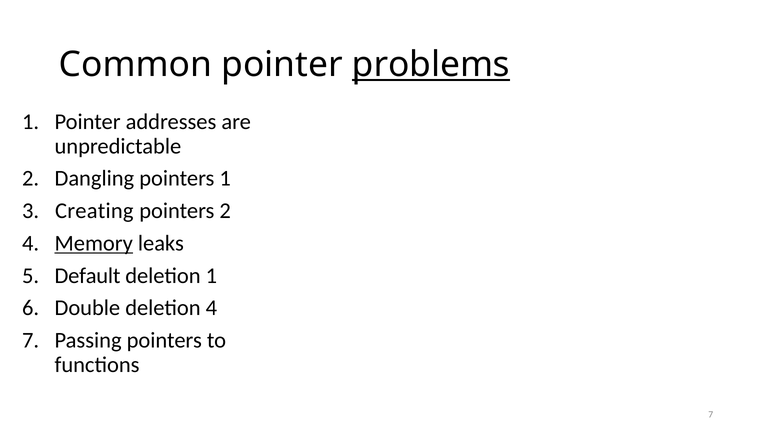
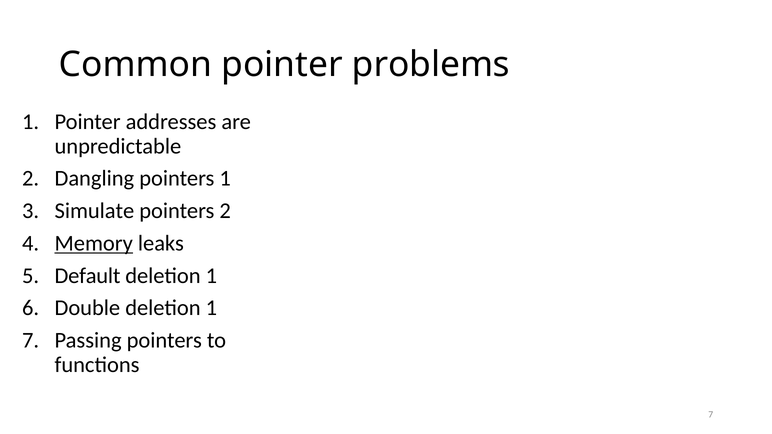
problems underline: present -> none (431, 65)
Creating: Creating -> Simulate (94, 211)
Double deletion 4: 4 -> 1 (211, 308)
